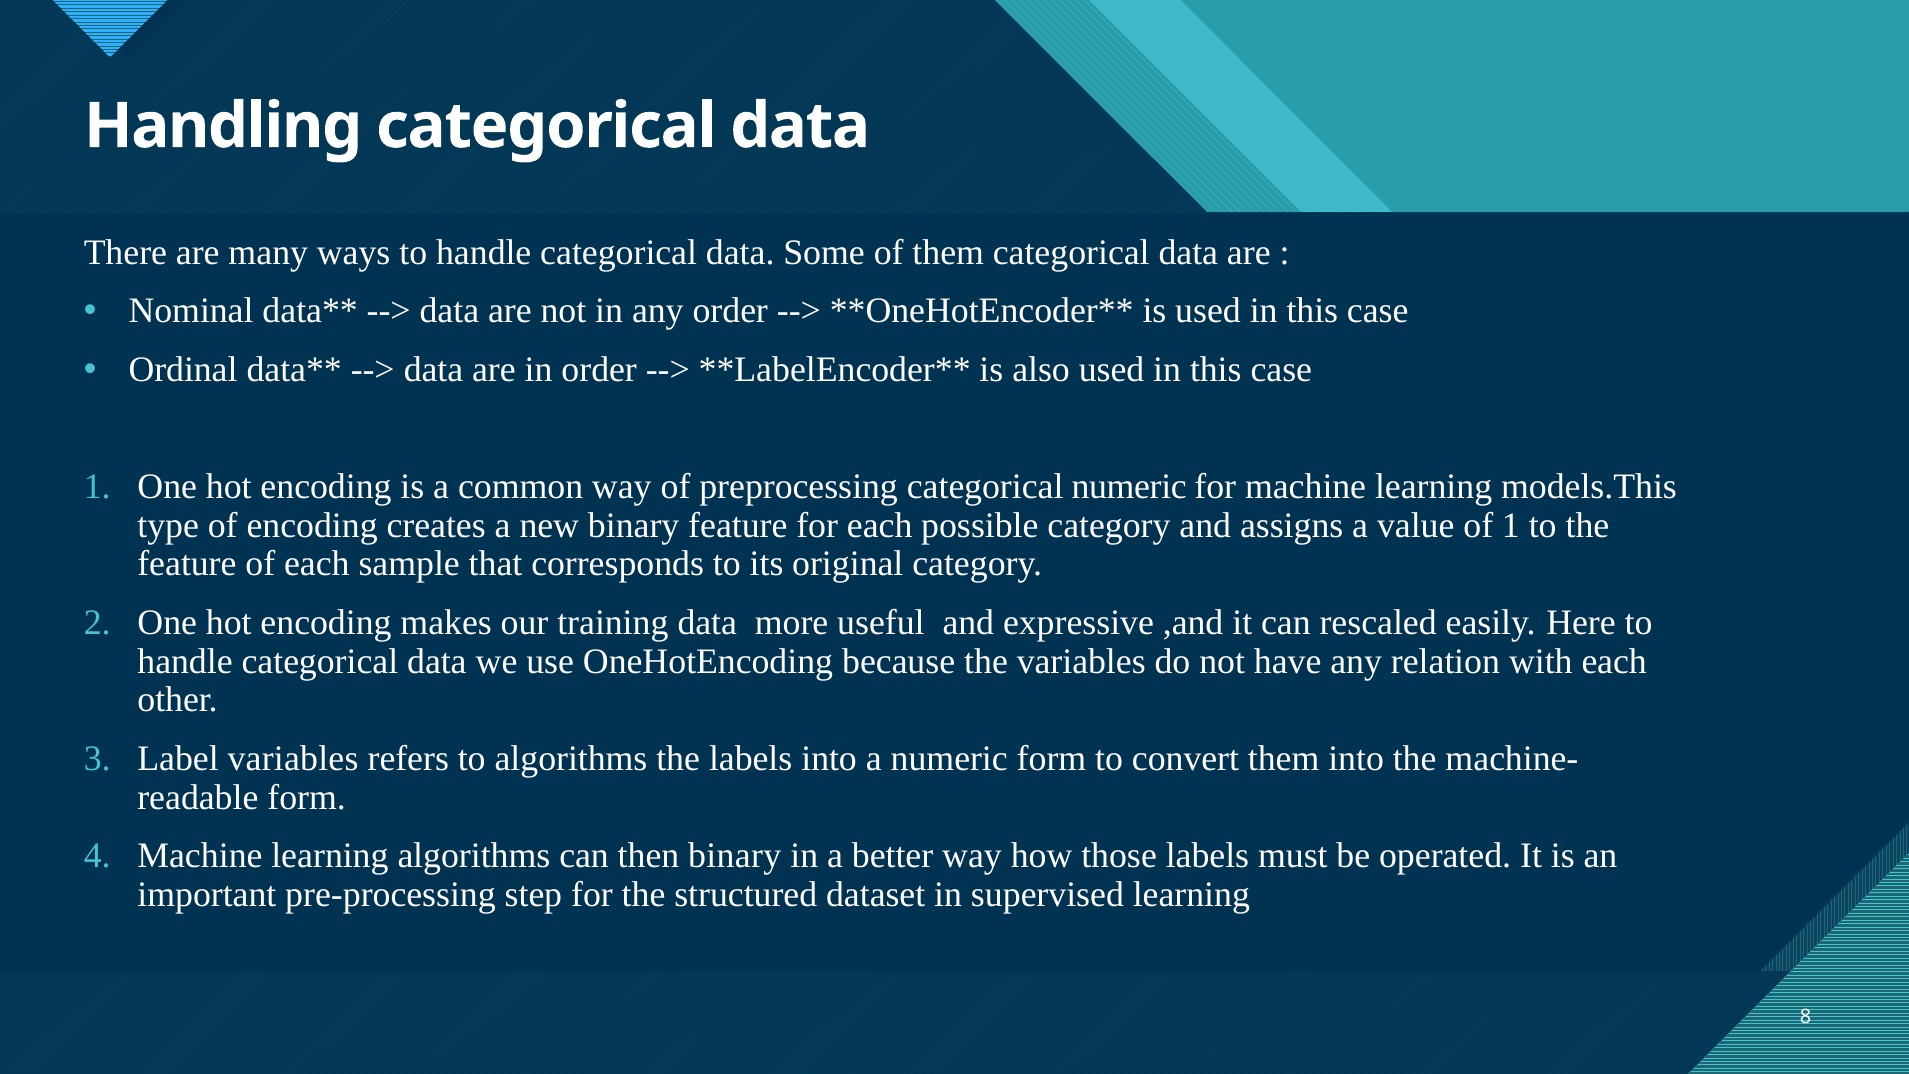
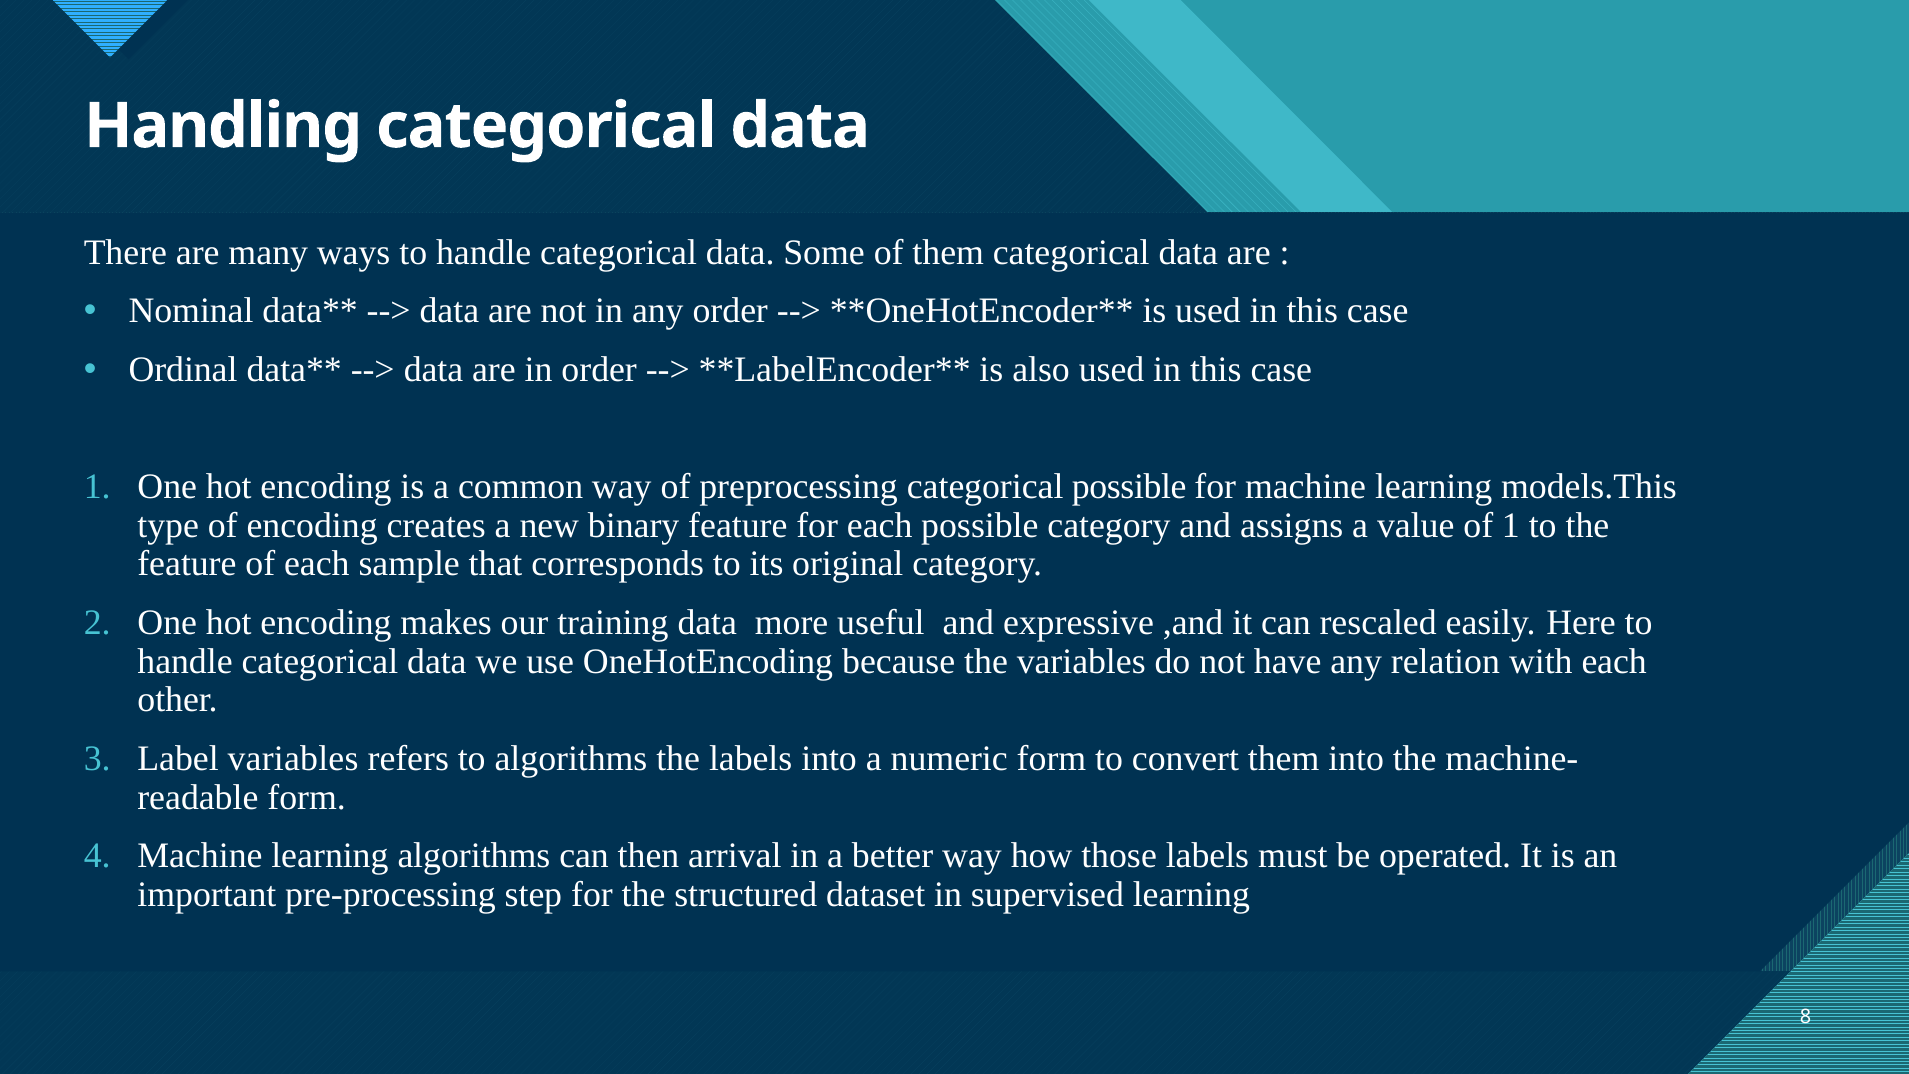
categorical numeric: numeric -> possible (1129, 487)
then binary: binary -> arrival (735, 856)
